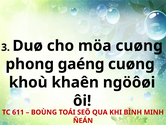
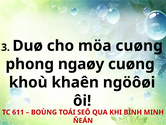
gaéng: gaéng -> ngaøy (81, 64)
